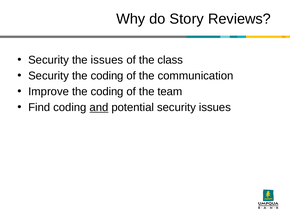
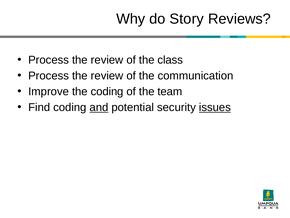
Security: Security -> Process (49, 60)
issues: issues -> review (107, 60)
Security: Security -> Process (49, 76)
coding: coding -> review (107, 76)
issues underline: none -> present (215, 107)
